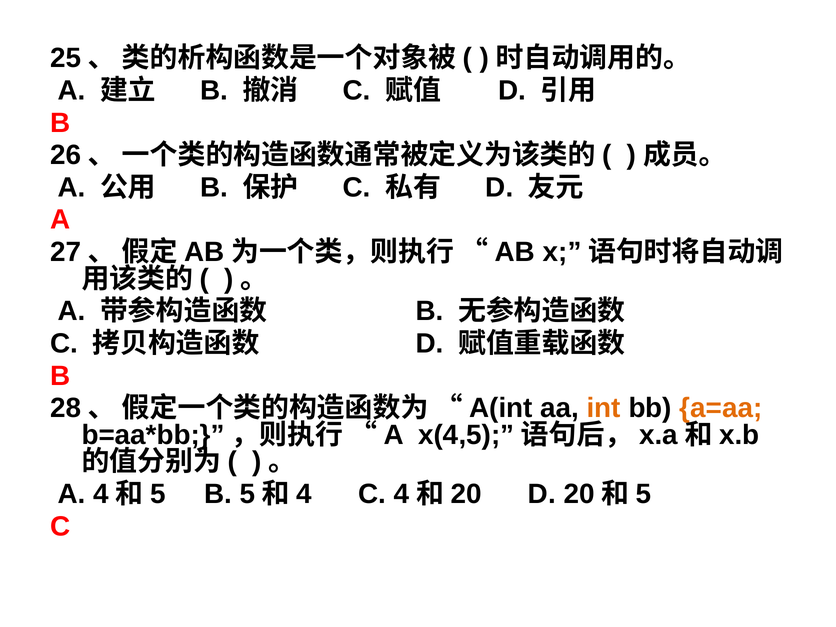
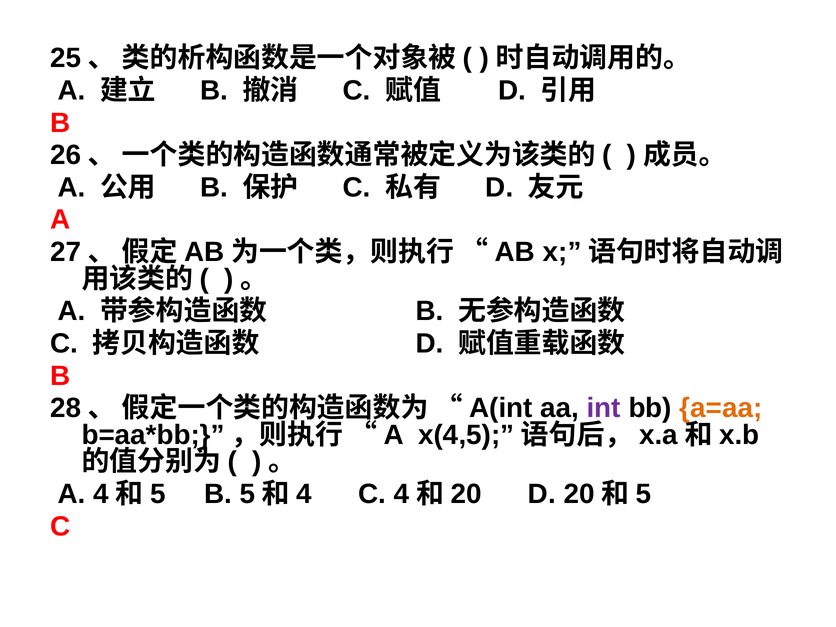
int colour: orange -> purple (604, 408)
